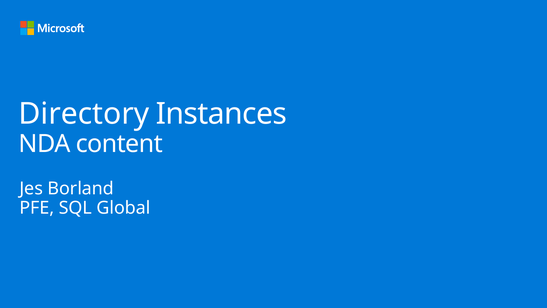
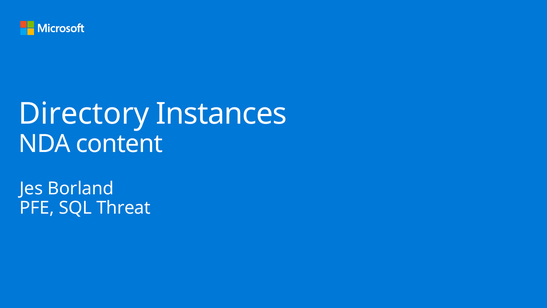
Global: Global -> Threat (124, 208)
